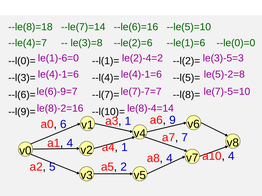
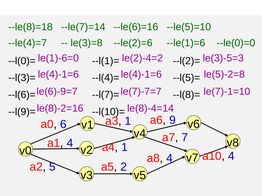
le(7)-5=10: le(7)-5=10 -> le(7)-1=10 (227, 92)
